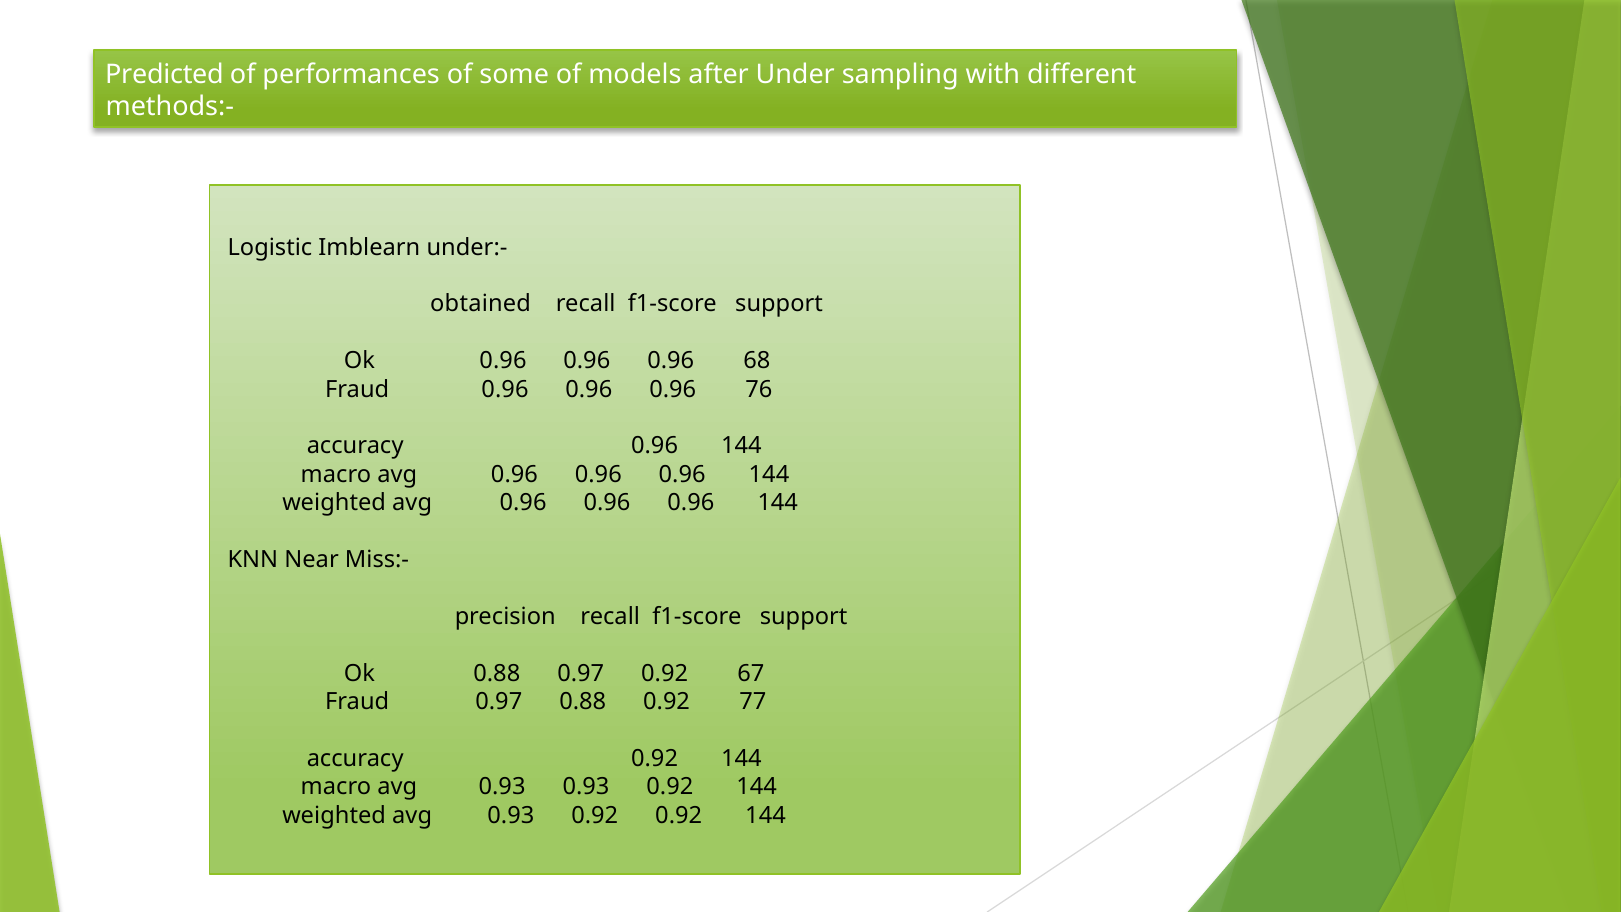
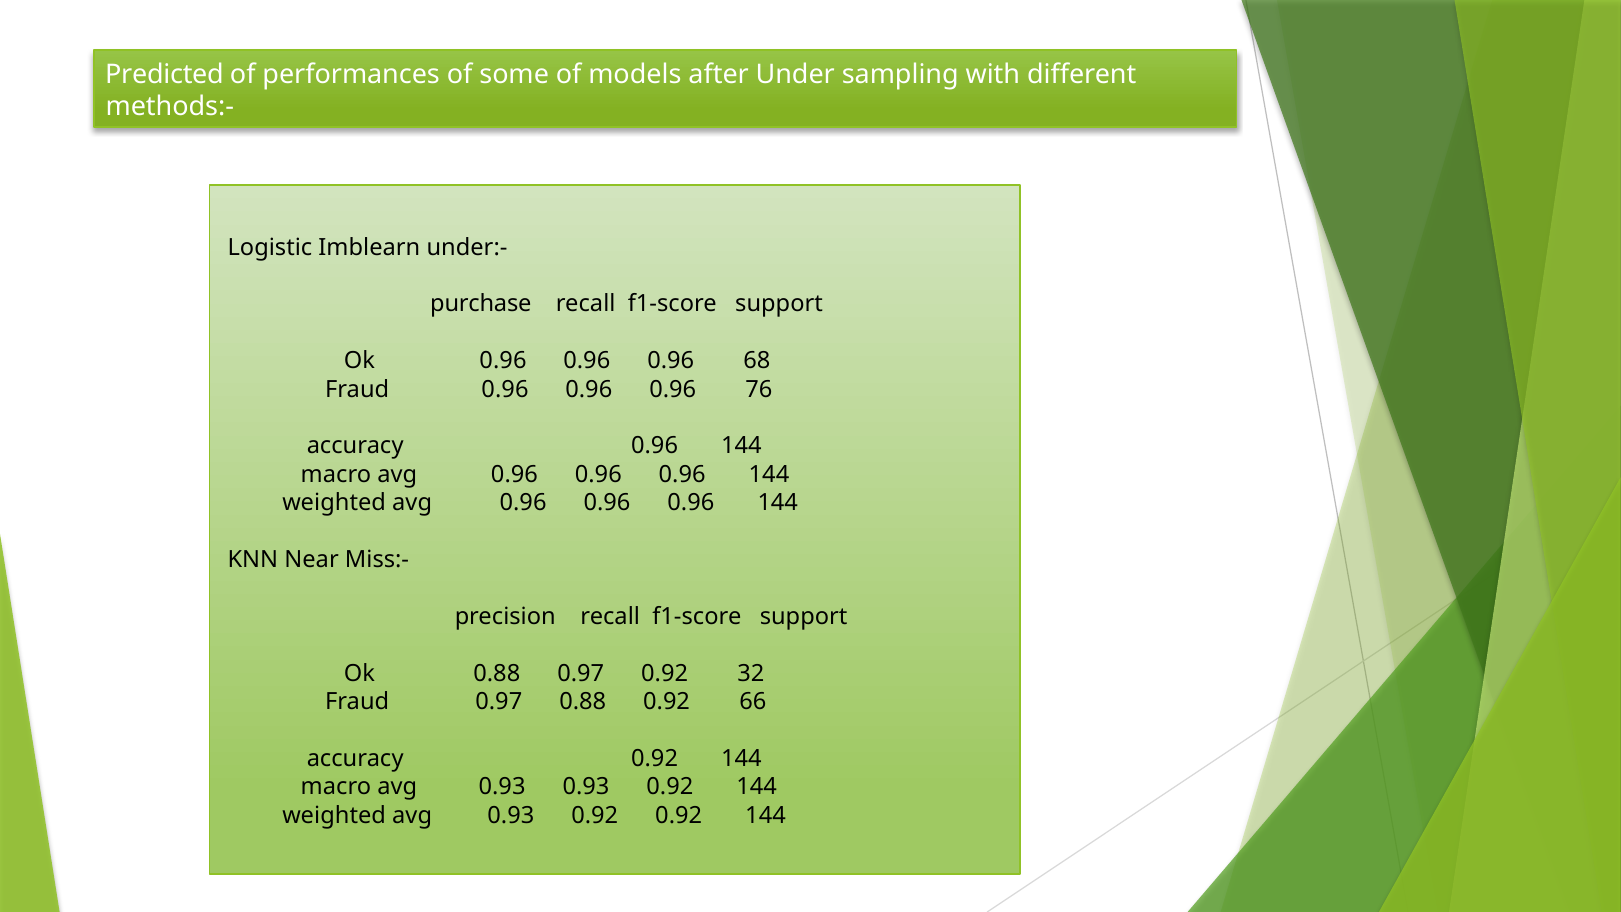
obtained: obtained -> purchase (481, 304)
67: 67 -> 32 (751, 673)
77: 77 -> 66 (753, 701)
